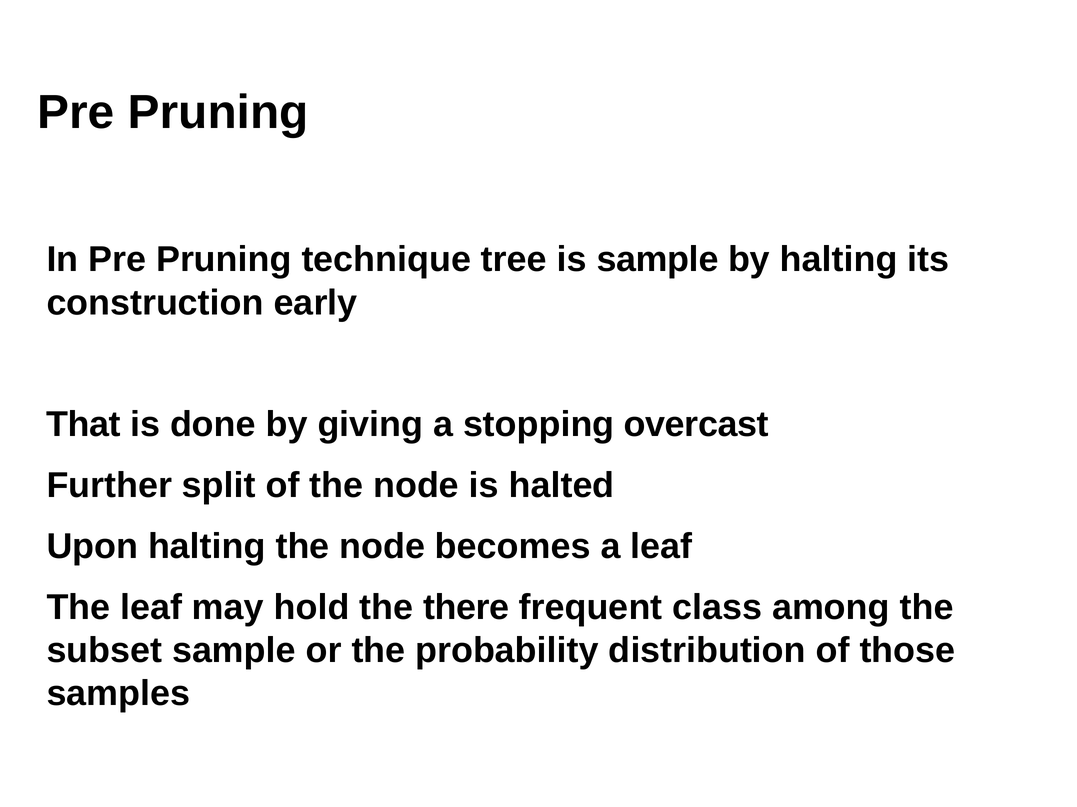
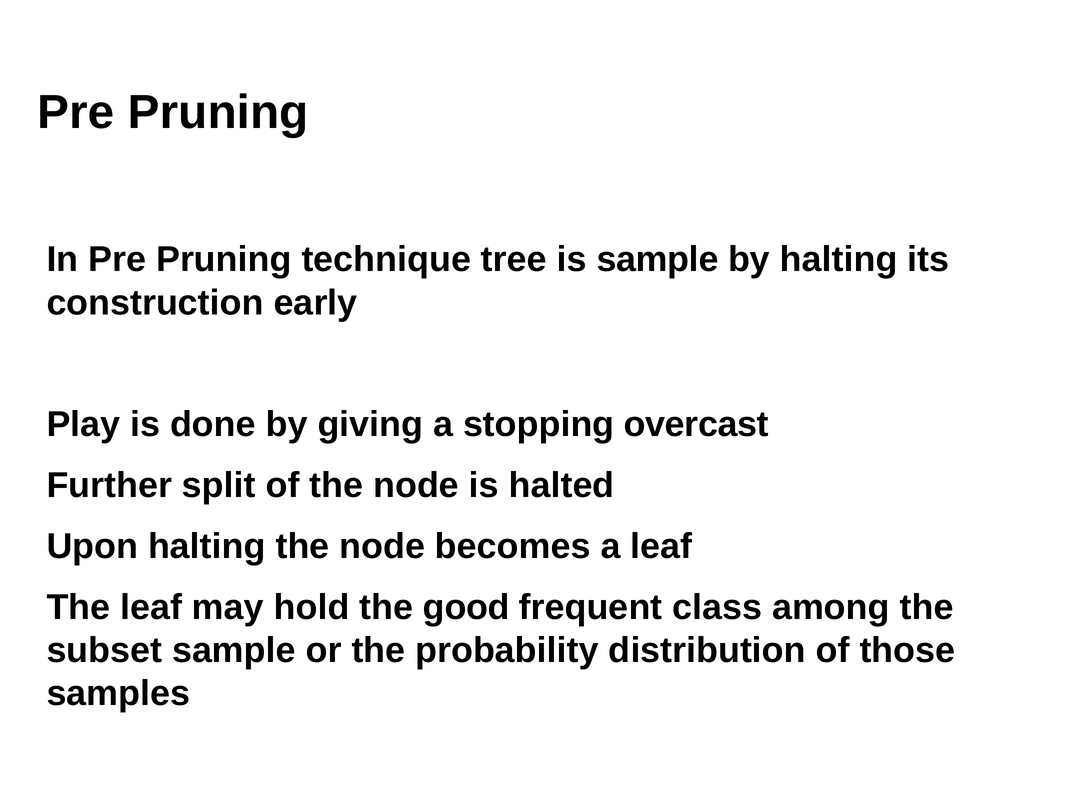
That: That -> Play (83, 425)
there: there -> good (466, 608)
